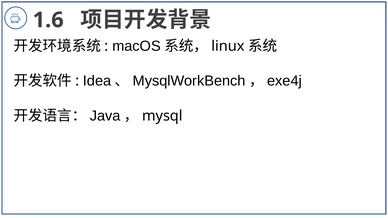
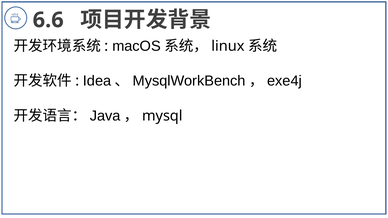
1.6: 1.6 -> 6.6 (48, 20)
